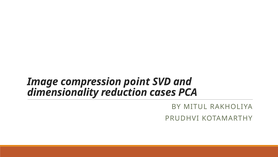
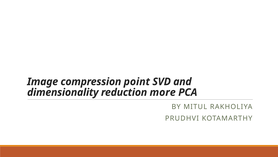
cases: cases -> more (163, 92)
